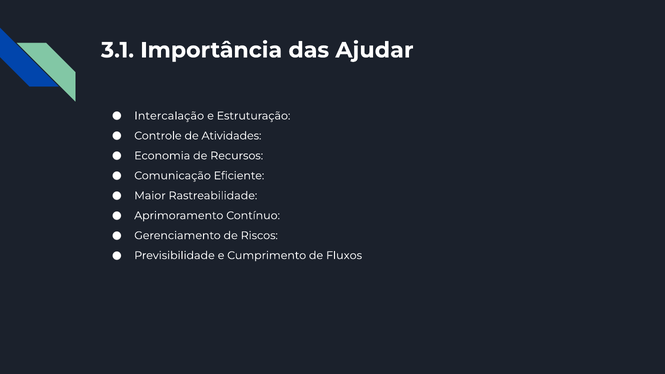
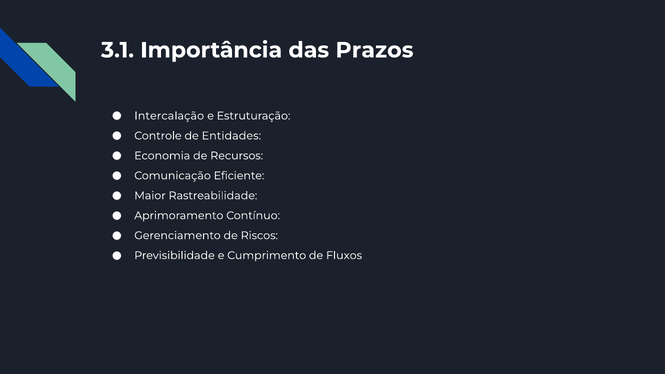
Ajudar: Ajudar -> Prazos (374, 50)
Atividades: Atividades -> Entidades (231, 136)
